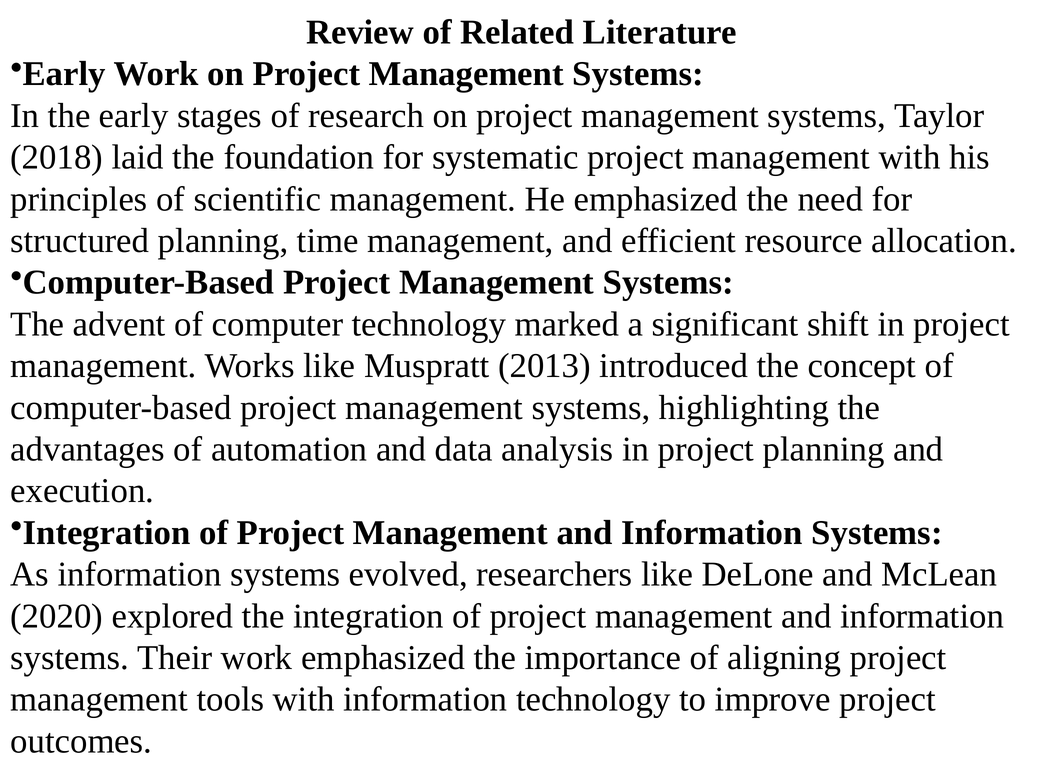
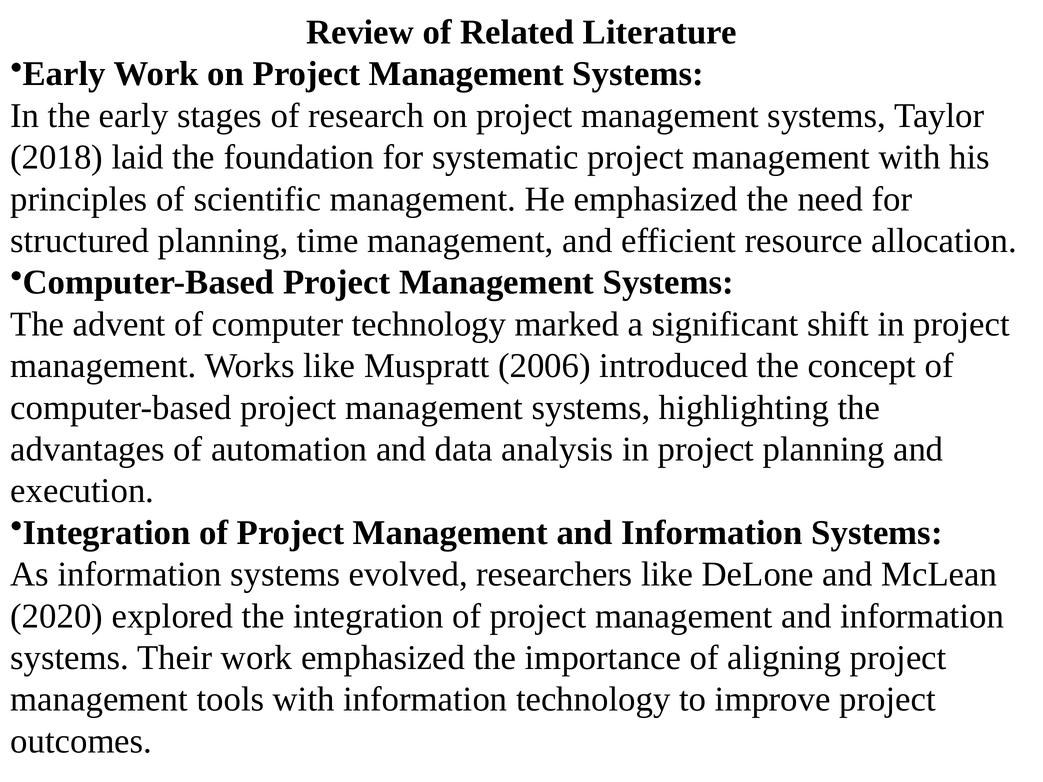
2013: 2013 -> 2006 (544, 366)
